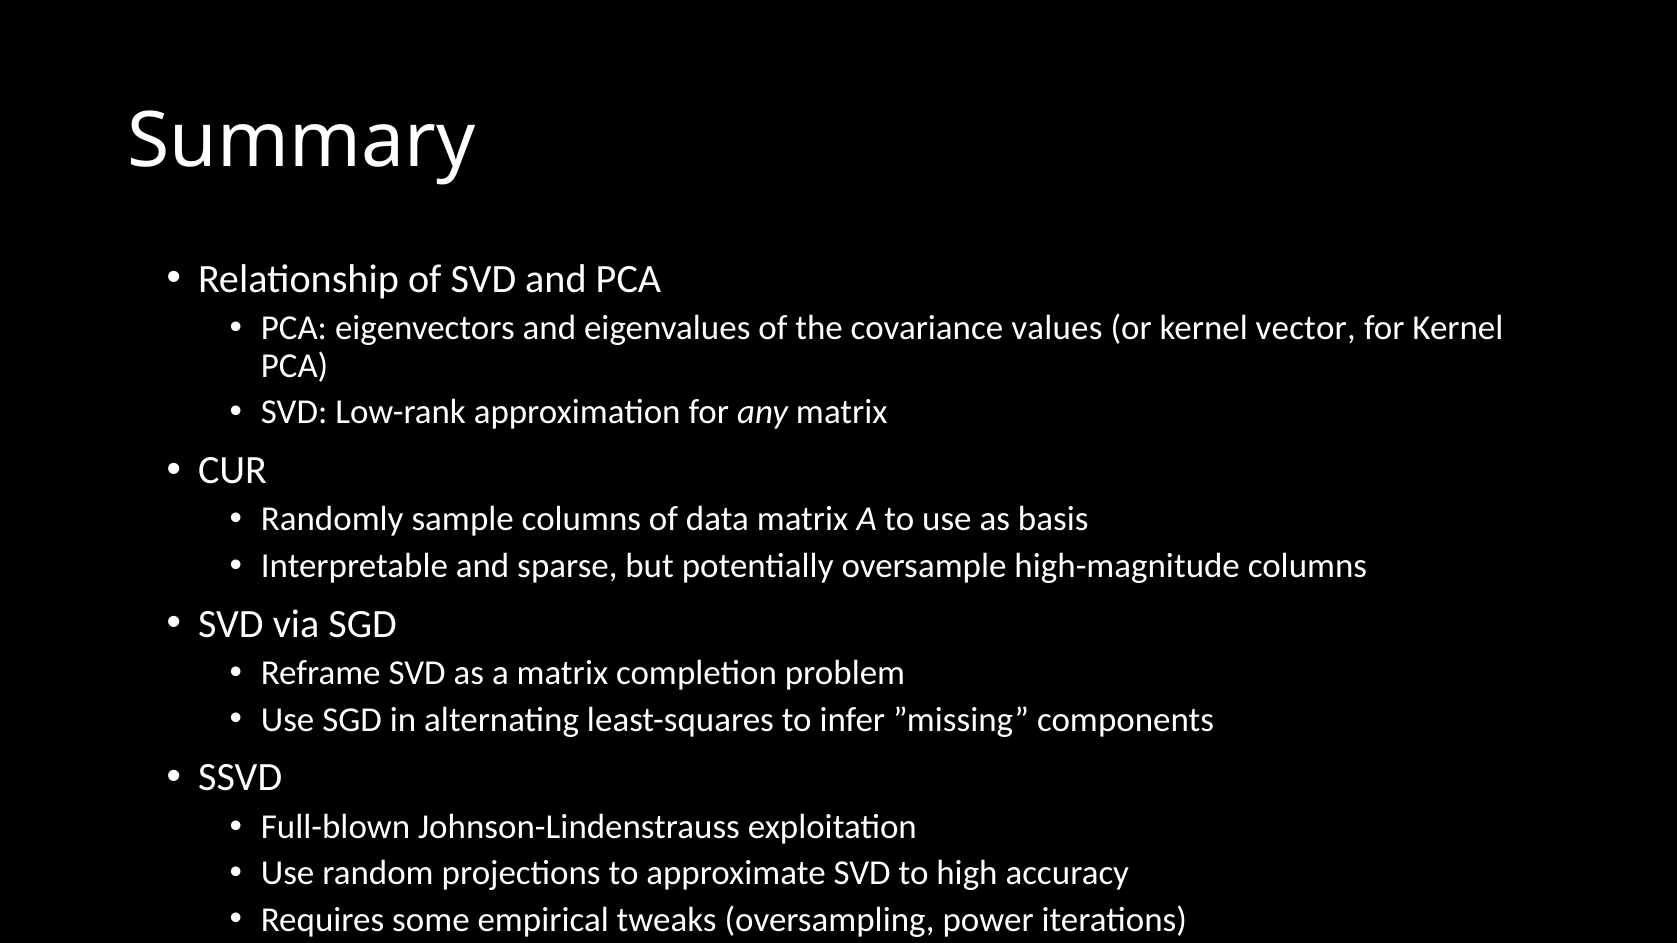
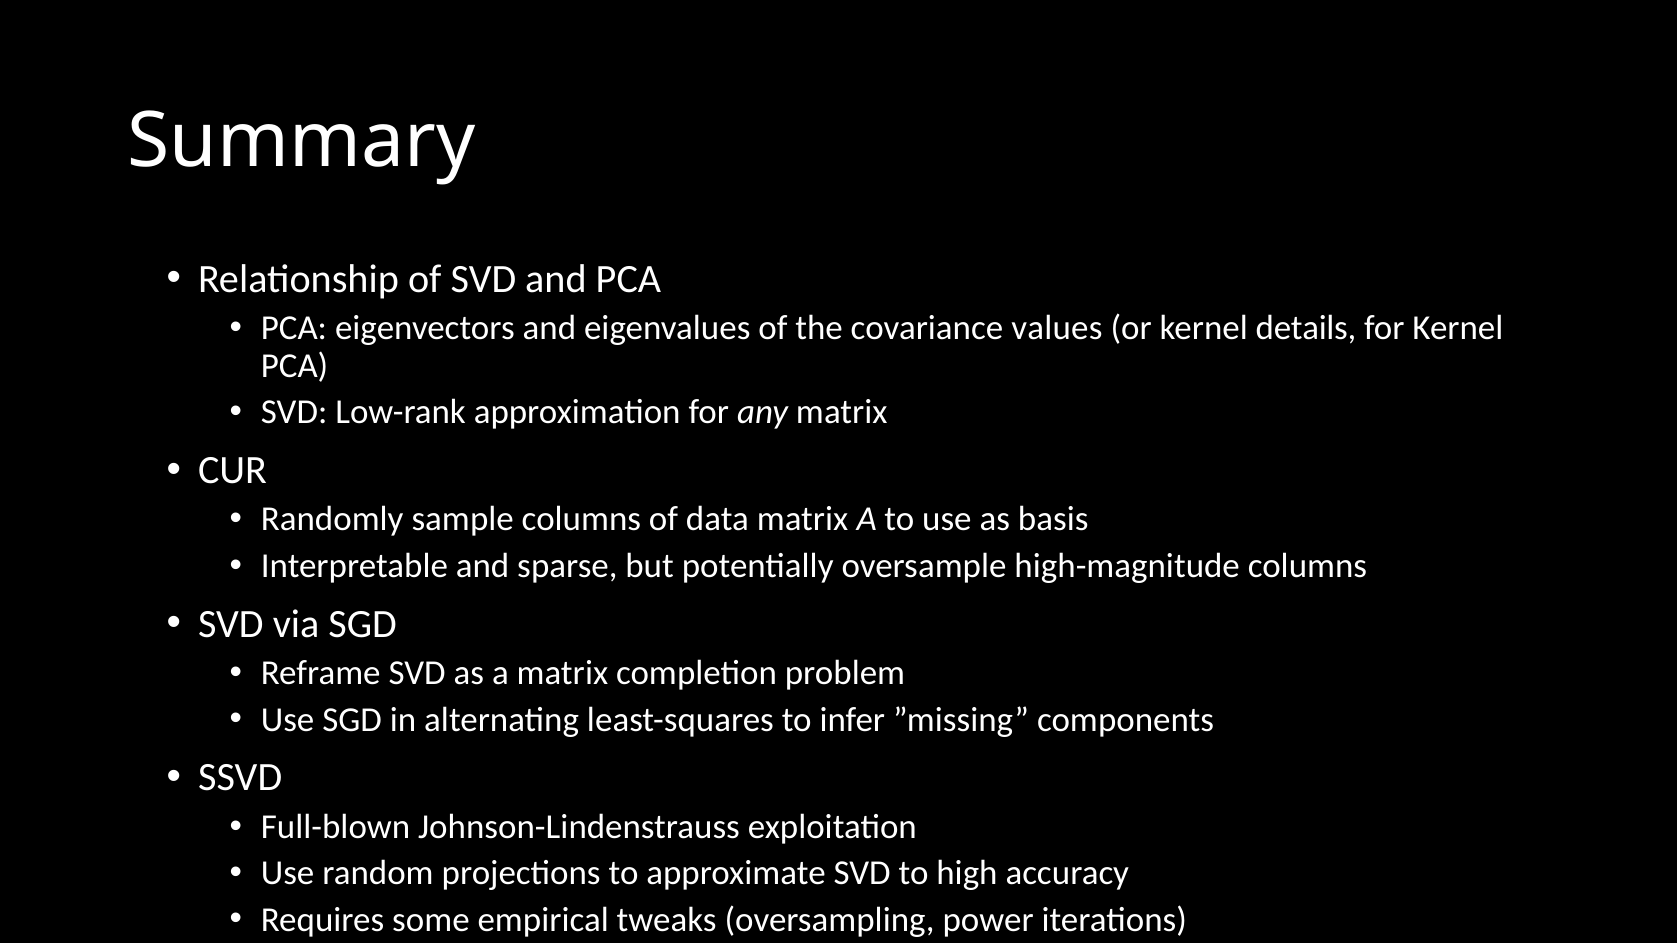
vector: vector -> details (1306, 328)
